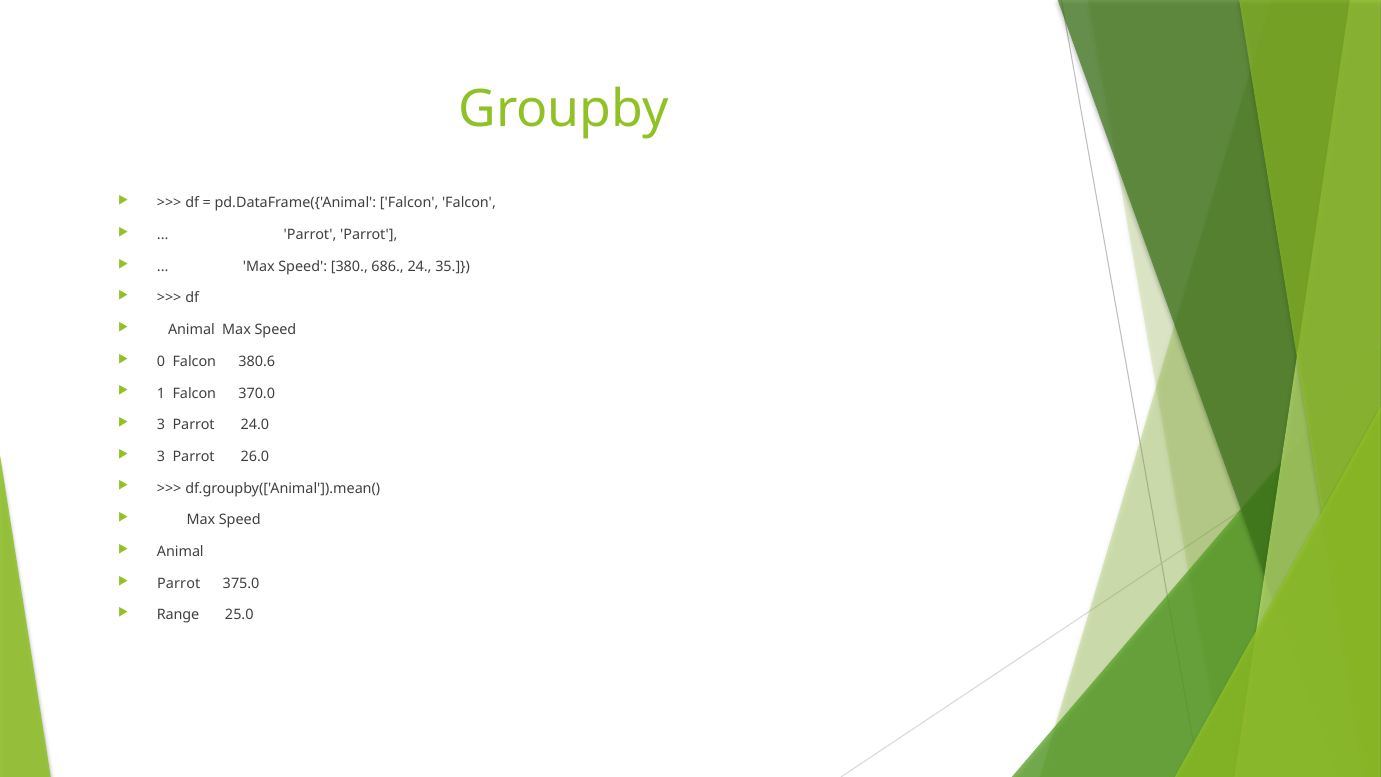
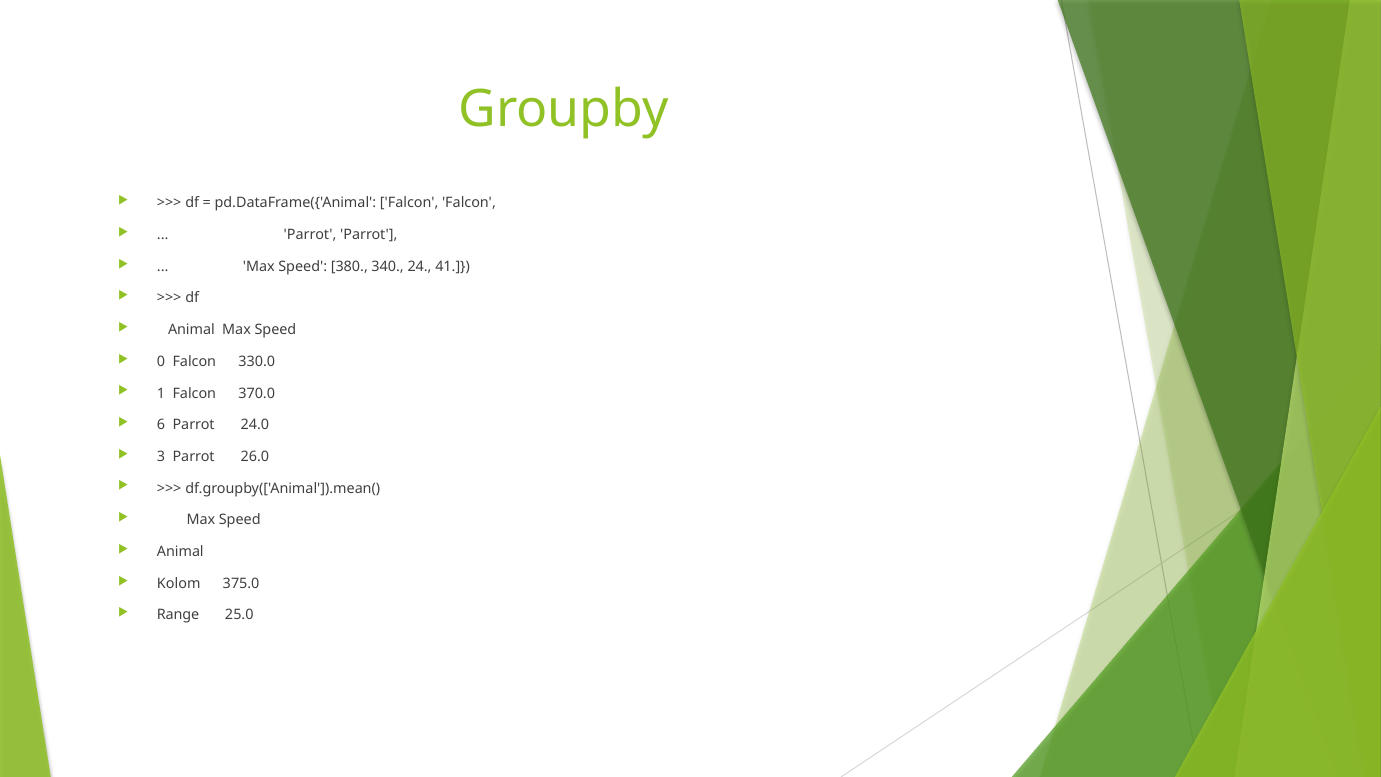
686: 686 -> 340 (388, 266)
35: 35 -> 41 (453, 266)
380.6: 380.6 -> 330.0 (257, 361)
3: 3 -> 6 (161, 425)
Parrot: Parrot -> Kolom (179, 583)
